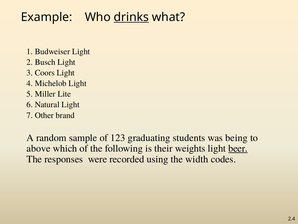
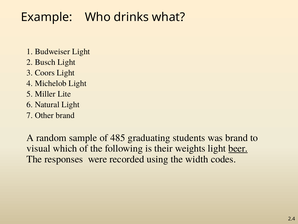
drinks underline: present -> none (131, 17)
123: 123 -> 485 (118, 137)
was being: being -> brand (237, 137)
above: above -> visual (39, 148)
